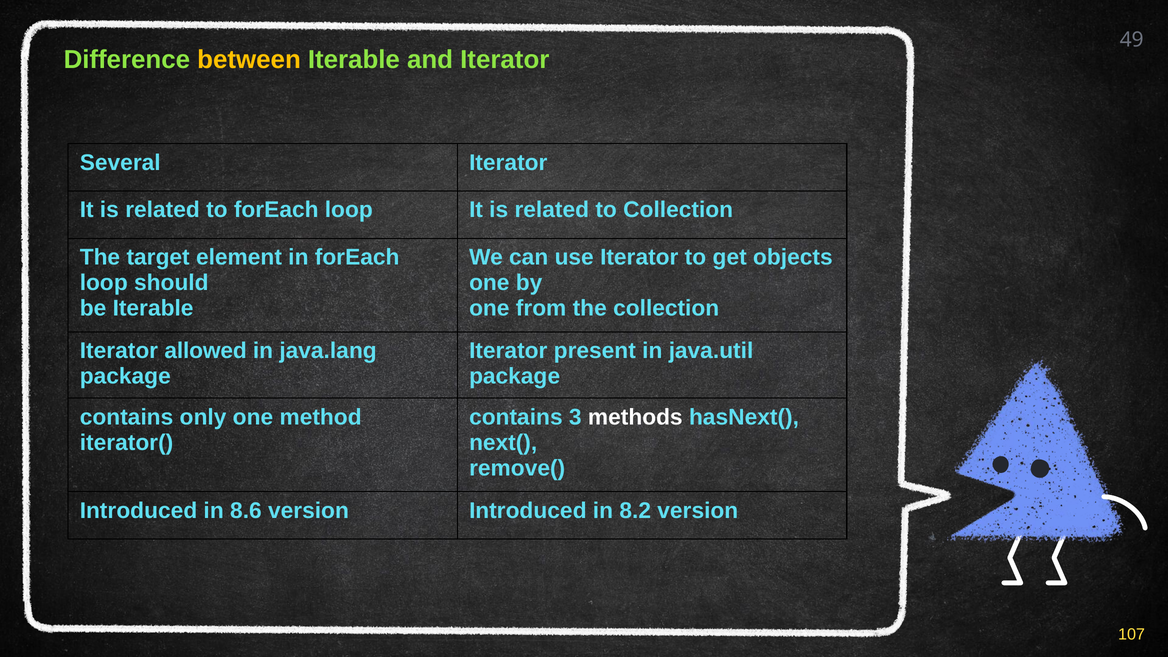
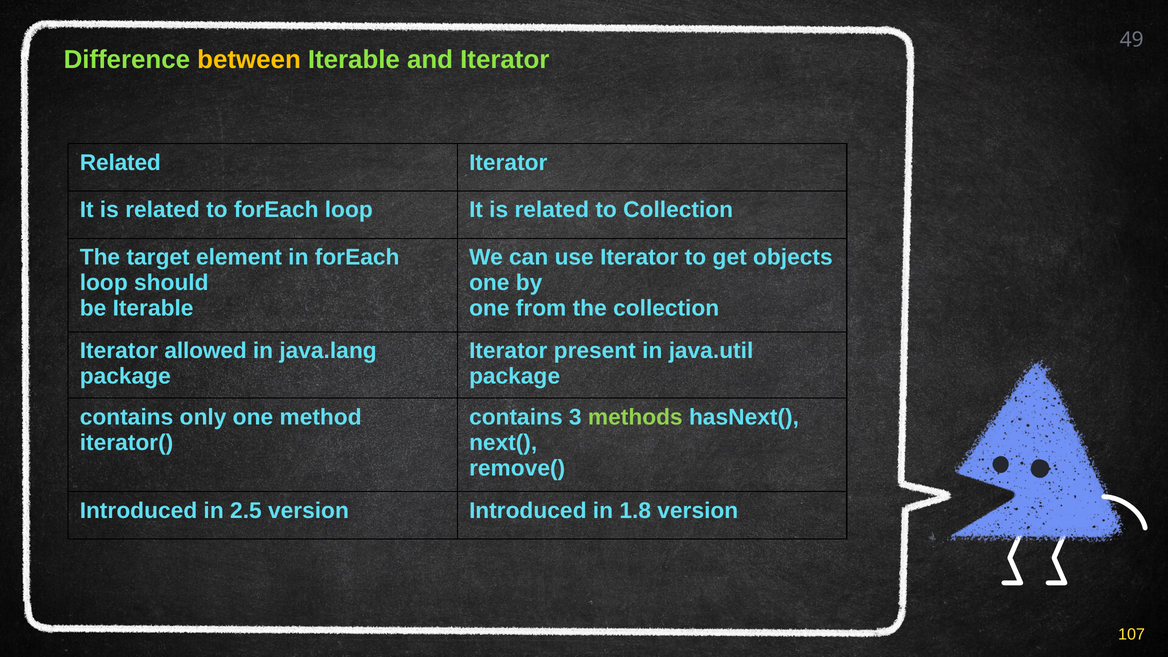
Several: Several -> Related (120, 163)
methods colour: white -> light green (635, 417)
8.6: 8.6 -> 2.5 (246, 511)
8.2: 8.2 -> 1.8 (635, 511)
